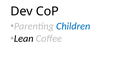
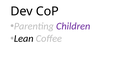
Children colour: blue -> purple (73, 26)
